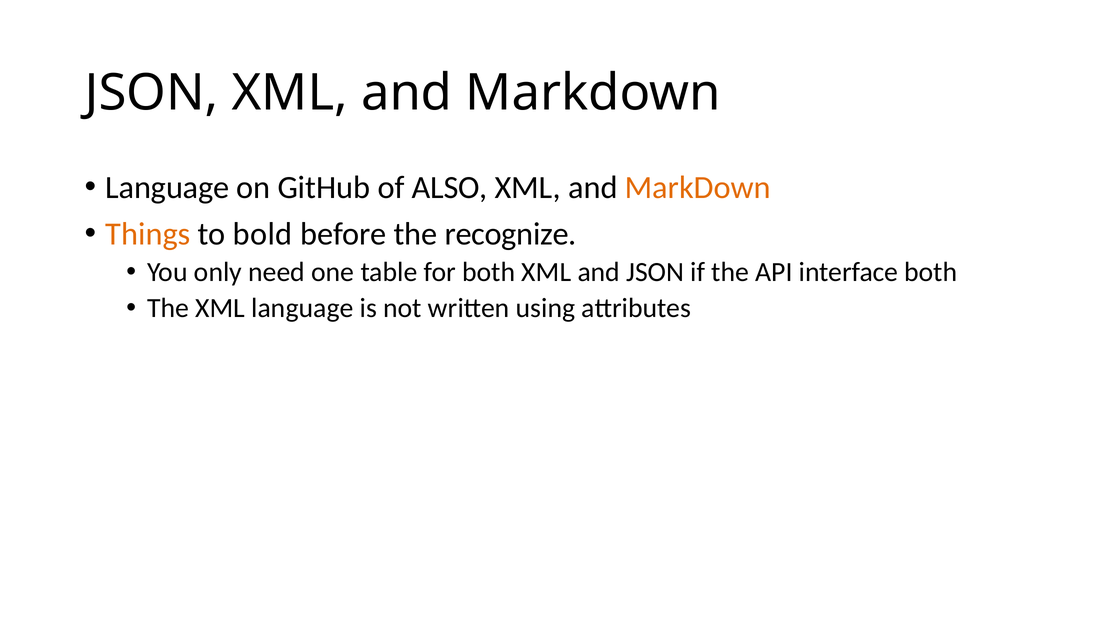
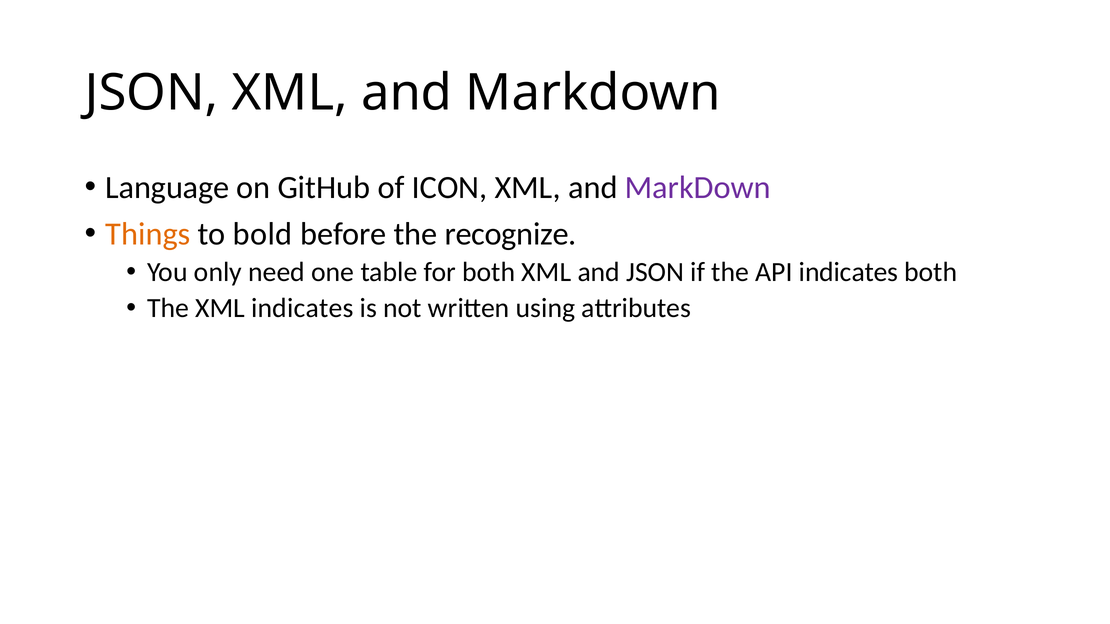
ALSO: ALSO -> ICON (450, 188)
MarkDown colour: orange -> purple (698, 188)
API interface: interface -> indicates (849, 272)
XML language: language -> indicates (302, 308)
